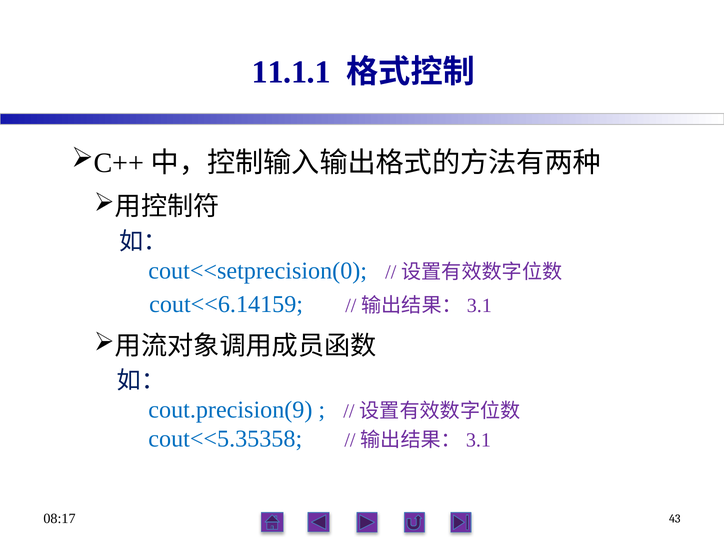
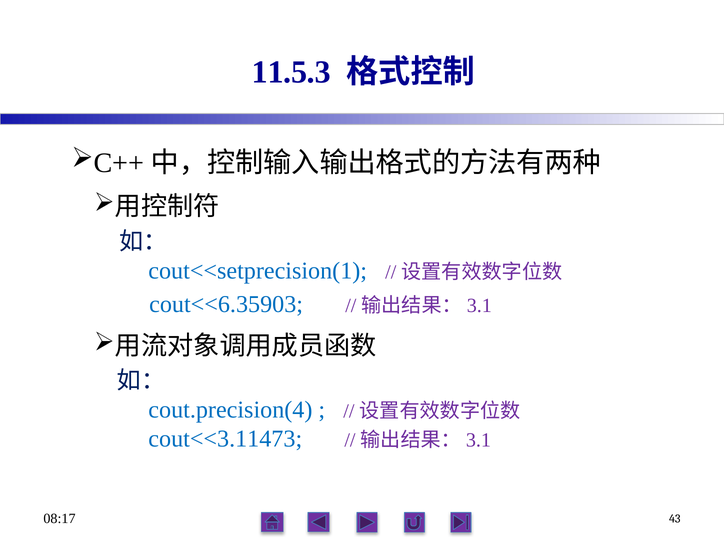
11.1.1: 11.1.1 -> 11.5.3 (291, 72)
cout<<setprecision(0: cout<<setprecision(0 -> cout<<setprecision(1 (258, 271)
cout<<6.14159: cout<<6.14159 -> cout<<6.35903 (226, 304)
cout.precision(9: cout.precision(9 -> cout.precision(4 (230, 410)
cout<<5.35358: cout<<5.35358 -> cout<<3.11473 (225, 439)
